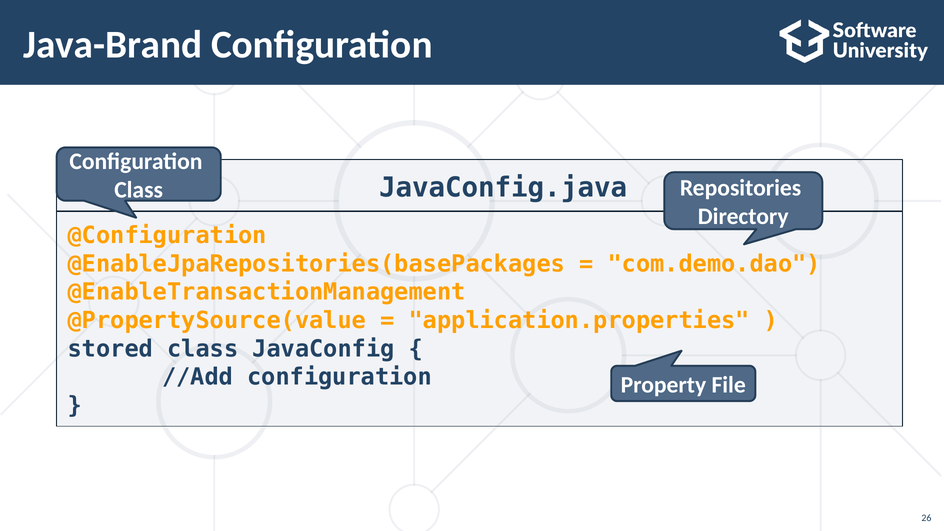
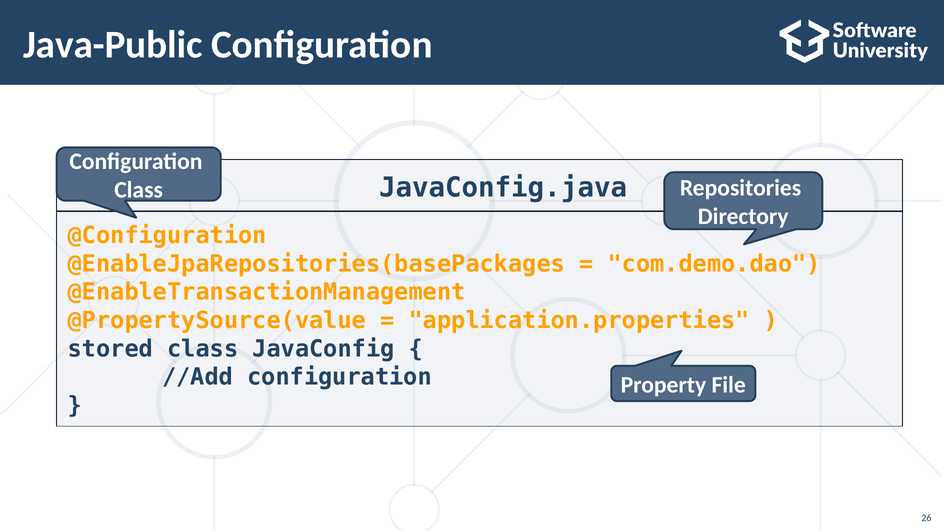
Java-Brand: Java-Brand -> Java-Public (113, 45)
